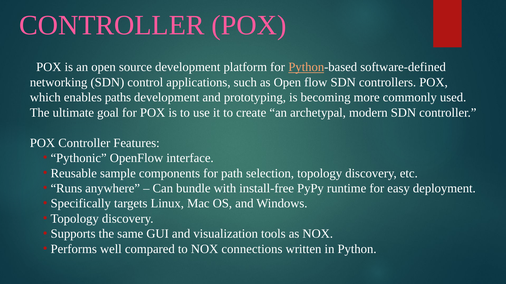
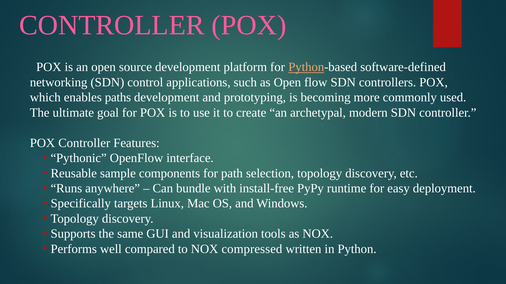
connections: connections -> compressed (252, 249)
